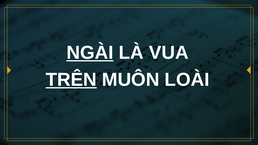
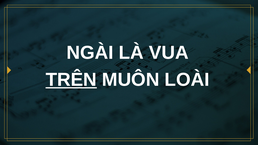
NGÀI underline: present -> none (90, 53)
